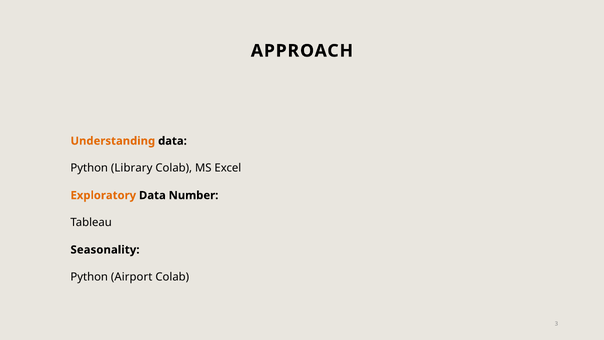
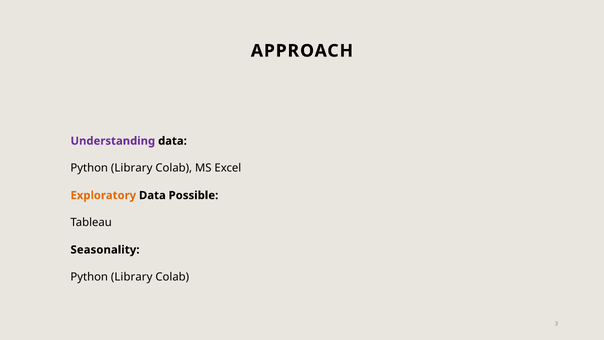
Understanding colour: orange -> purple (113, 141)
Number: Number -> Possible (193, 195)
Airport: Airport -> Library (132, 277)
